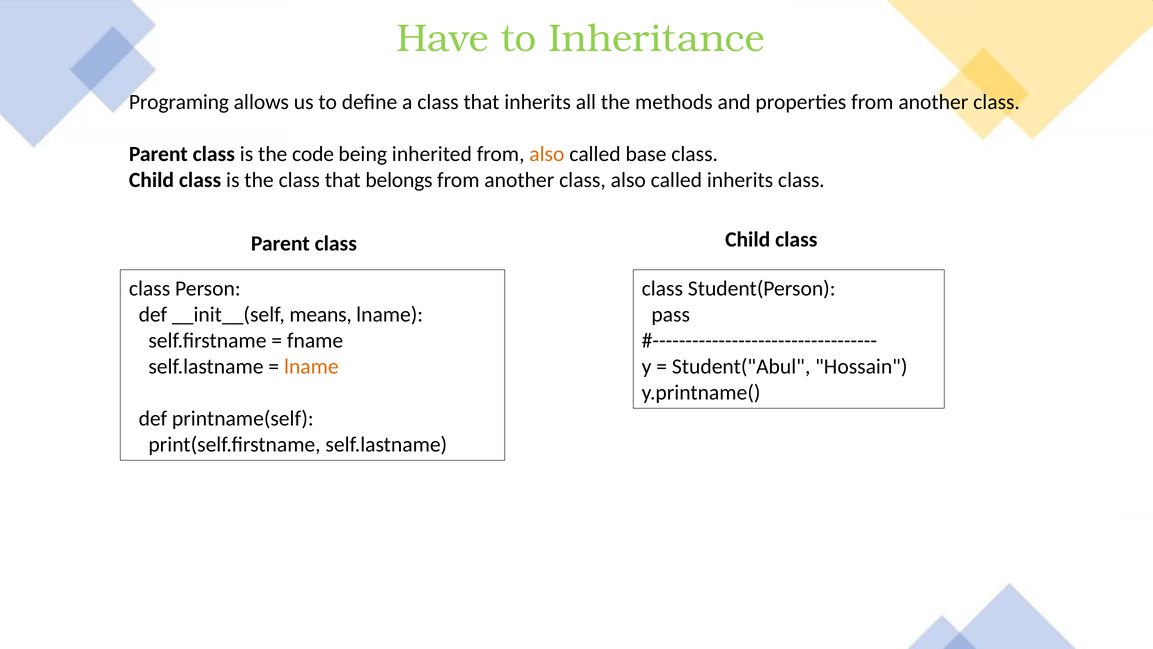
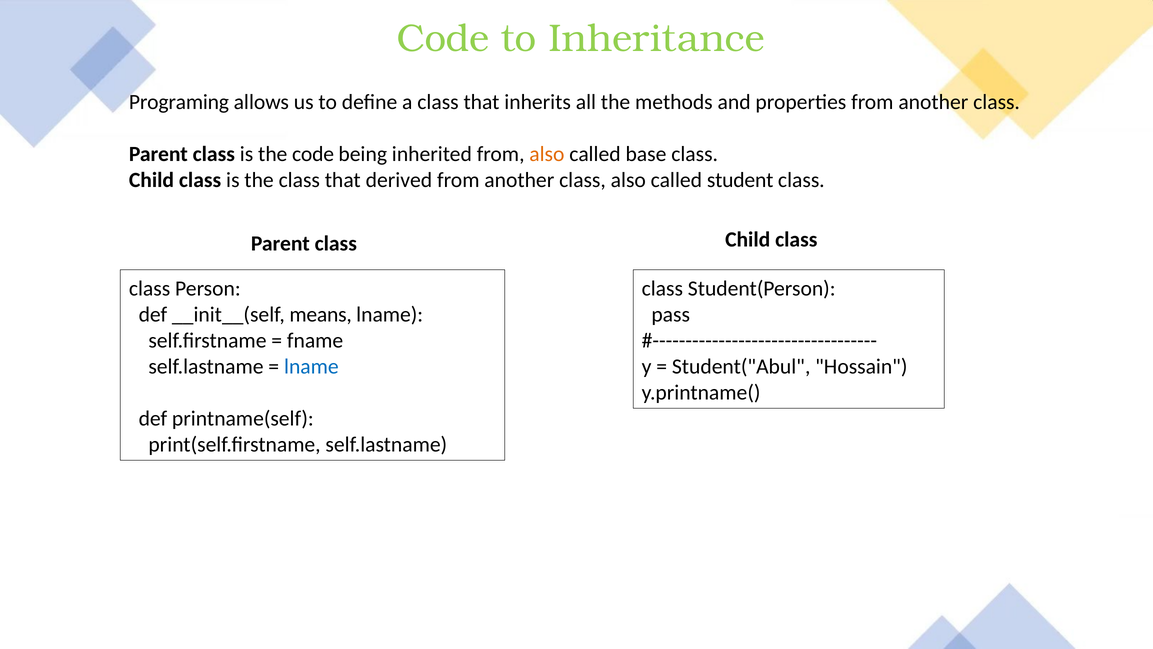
Have: Have -> Code (443, 39)
belongs: belongs -> derived (399, 180)
called inherits: inherits -> student (740, 180)
lname colour: orange -> blue (311, 366)
